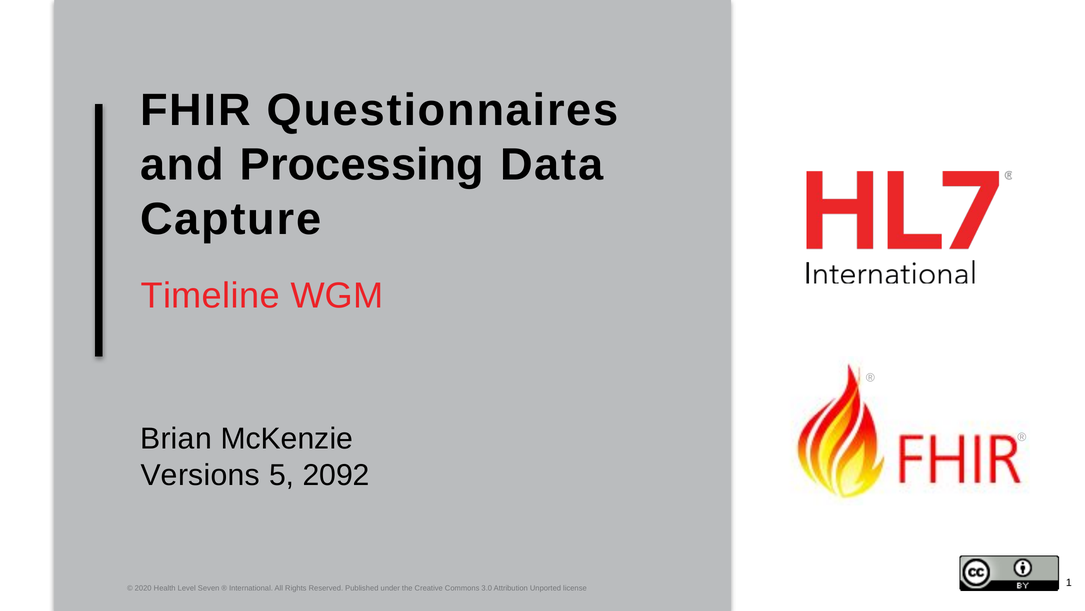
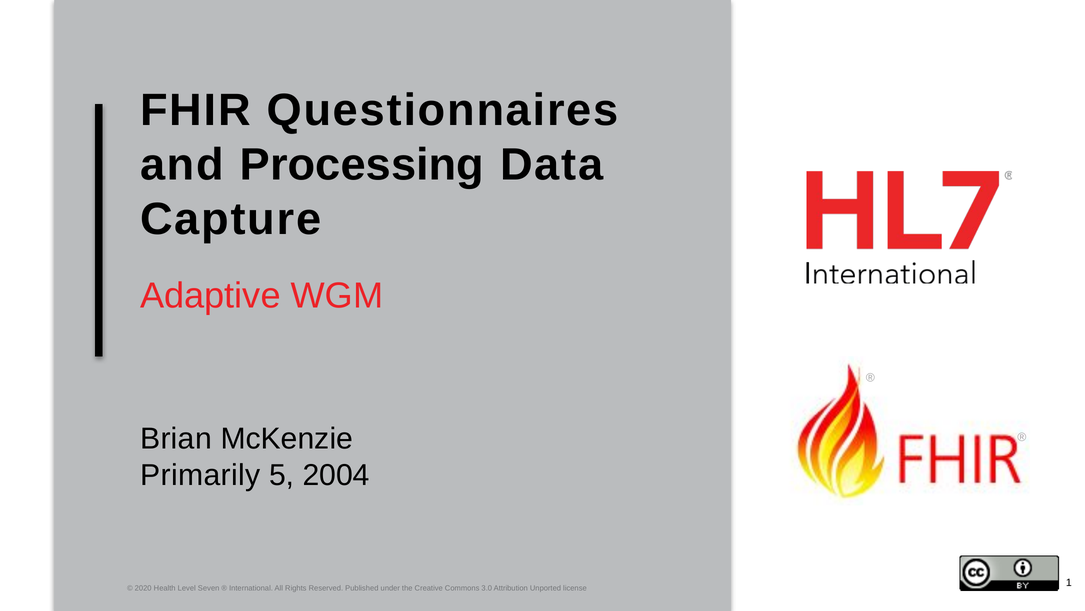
Timeline: Timeline -> Adaptive (210, 296)
Versions: Versions -> Primarily (200, 475)
2092: 2092 -> 2004 (336, 475)
